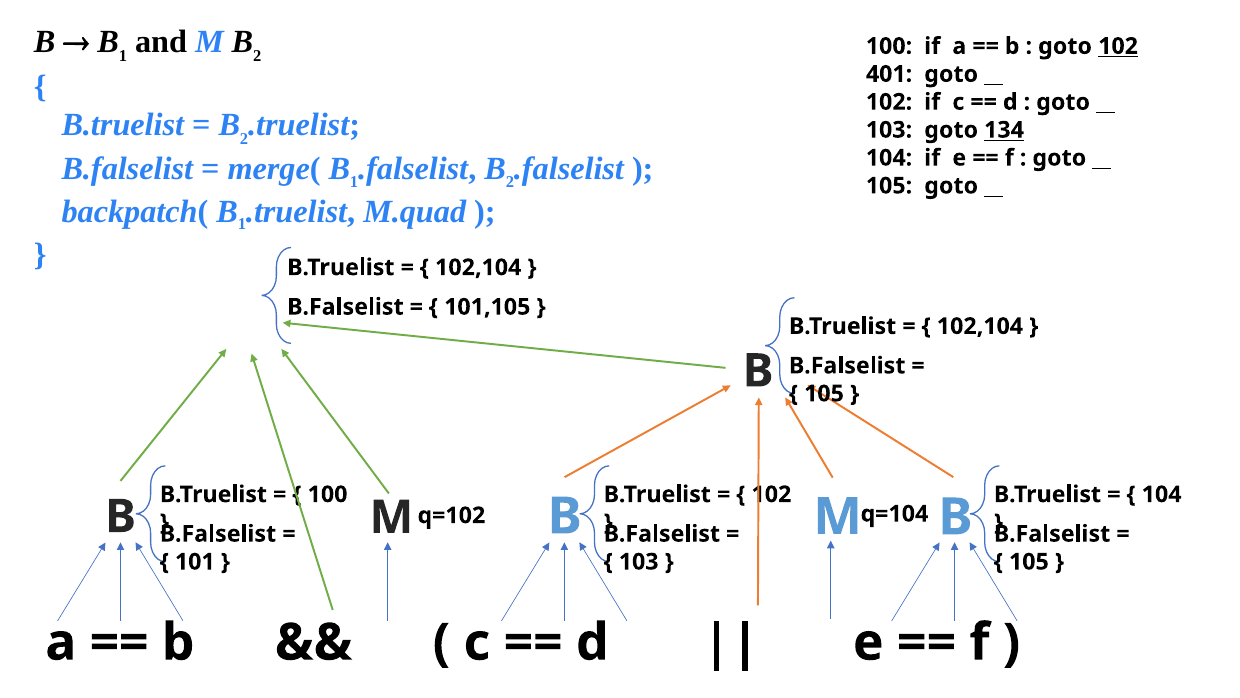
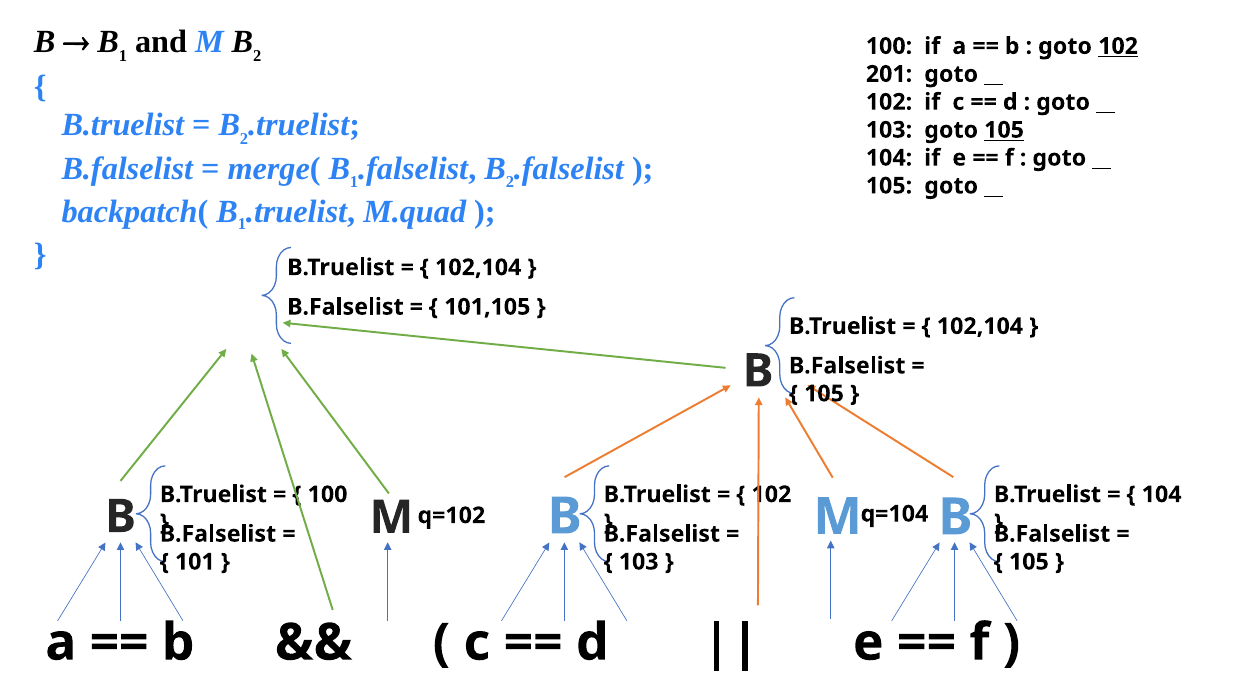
401: 401 -> 201 (889, 74)
goto 134: 134 -> 105 (1004, 130)
